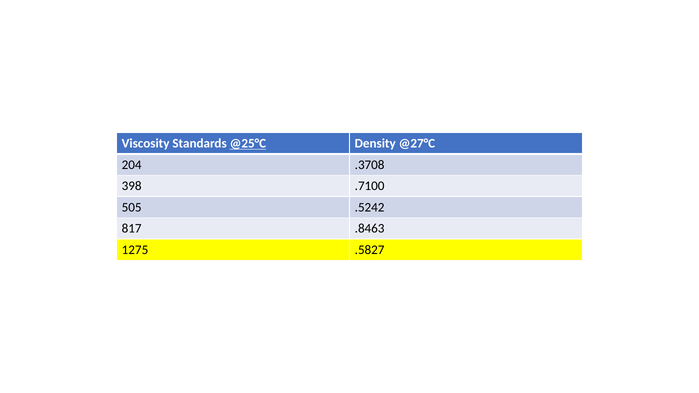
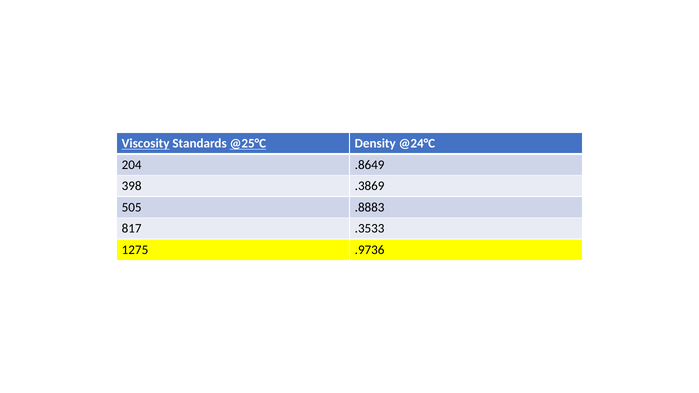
Viscosity underline: none -> present (146, 144)
@27°C: @27°C -> @24°C (417, 144)
.3708: .3708 -> .8649 (370, 165)
.7100: .7100 -> .3869 (370, 186)
.5242: .5242 -> .8883 (370, 207)
.8463: .8463 -> .3533 (370, 229)
.5827: .5827 -> .9736 (370, 250)
